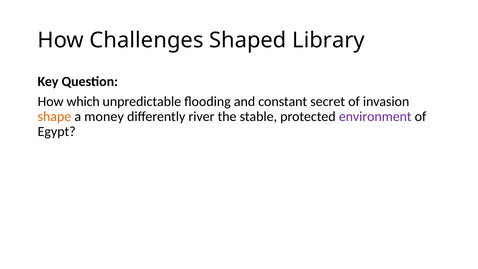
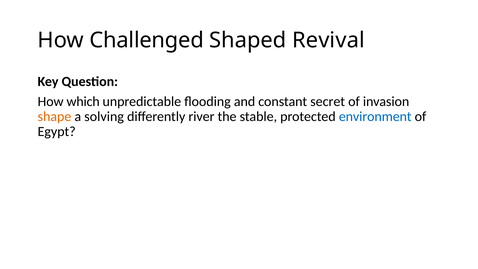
Challenges: Challenges -> Challenged (147, 40)
Library: Library -> Revival (328, 40)
money: money -> solving (104, 116)
environment colour: purple -> blue (375, 116)
